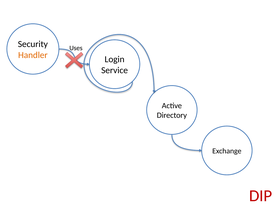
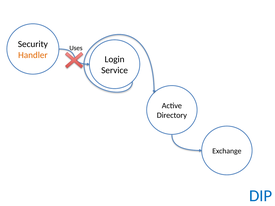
DIP colour: red -> blue (261, 196)
